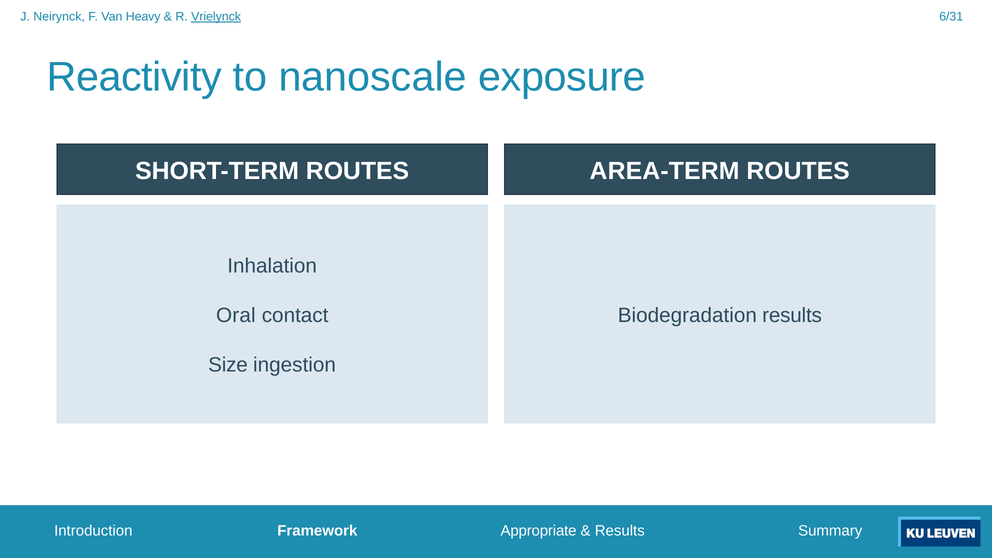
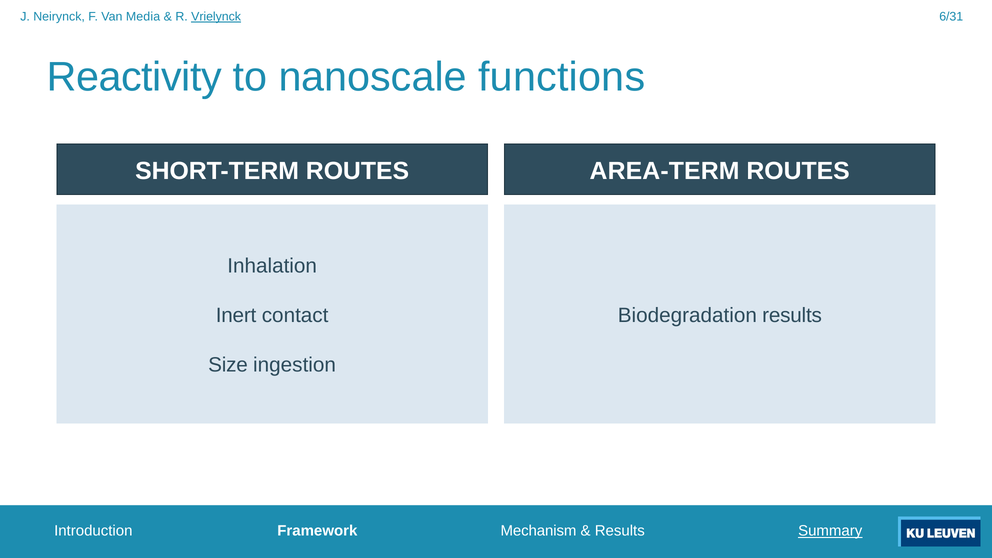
Heavy: Heavy -> Media (143, 17)
exposure: exposure -> functions (562, 77)
Oral: Oral -> Inert (236, 315)
Appropriate: Appropriate -> Mechanism (539, 531)
Summary underline: none -> present (830, 531)
